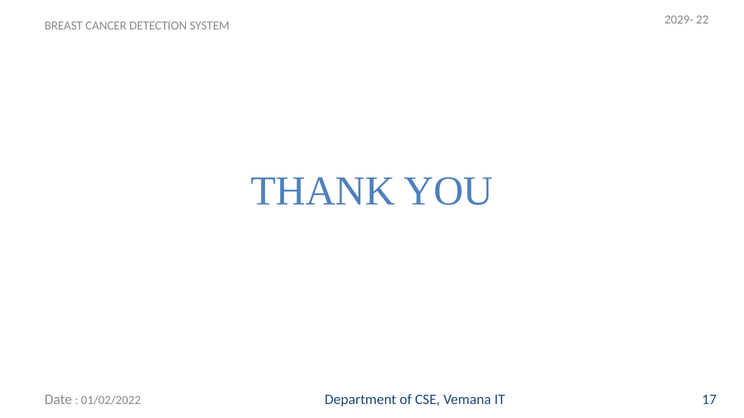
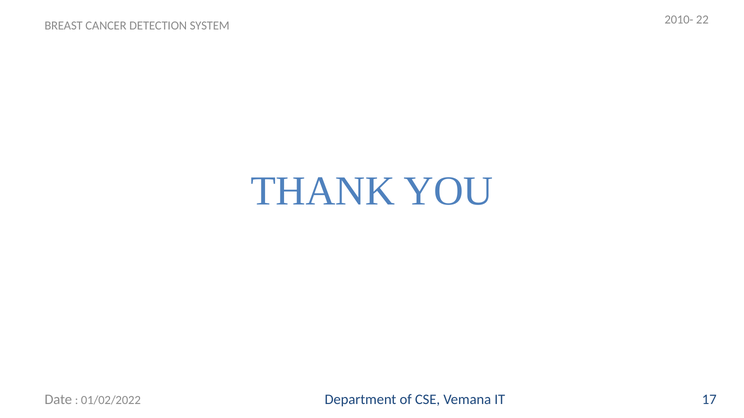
2029-: 2029- -> 2010- (679, 20)
